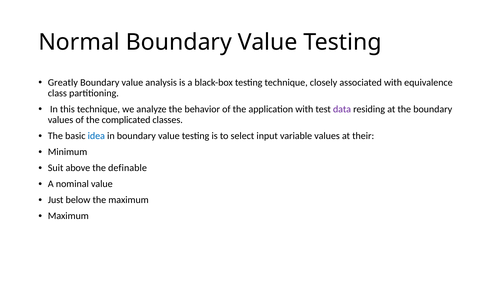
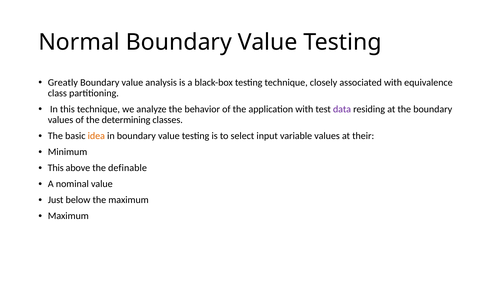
complicated: complicated -> determining (126, 120)
idea colour: blue -> orange (96, 136)
Suit: Suit -> This (56, 168)
